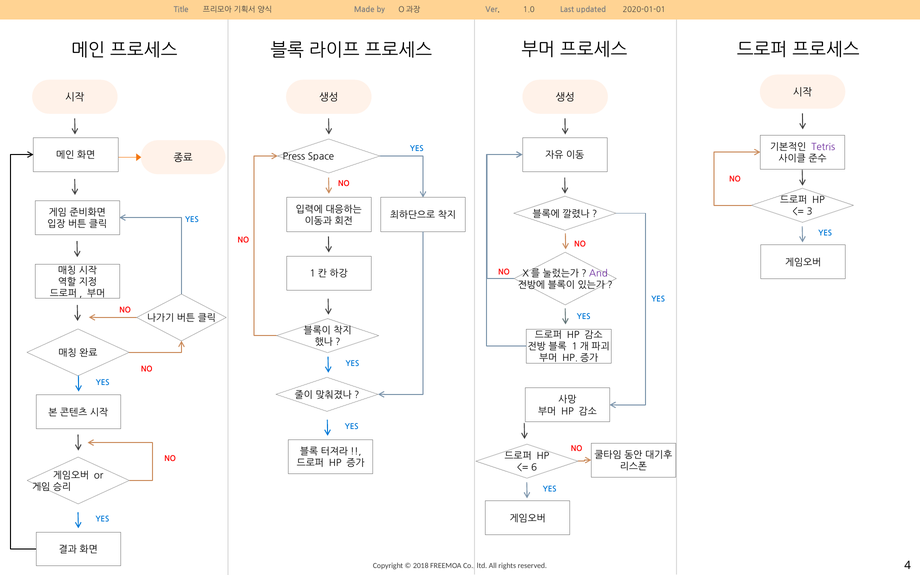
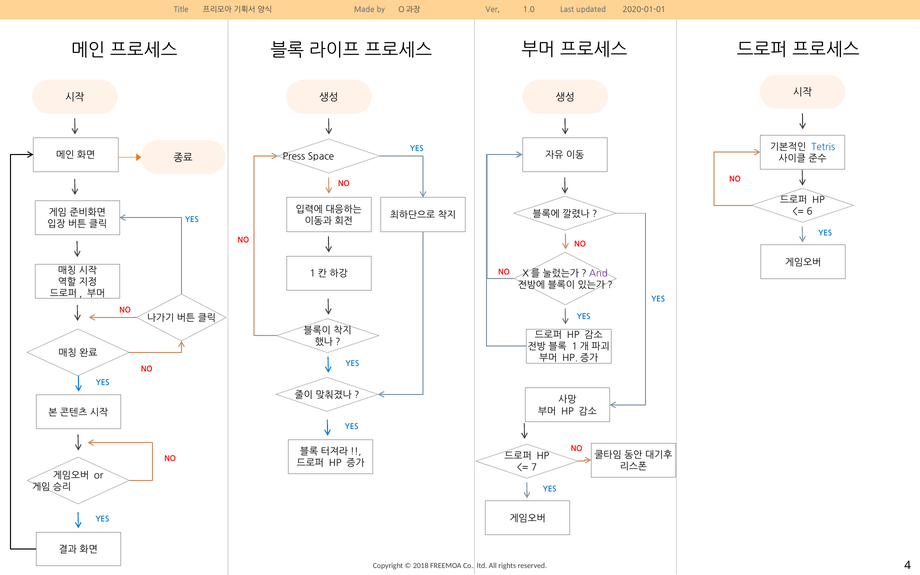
Tetris colour: purple -> blue (823, 147)
3: 3 -> 6 (810, 212)
6: 6 -> 7 (534, 468)
